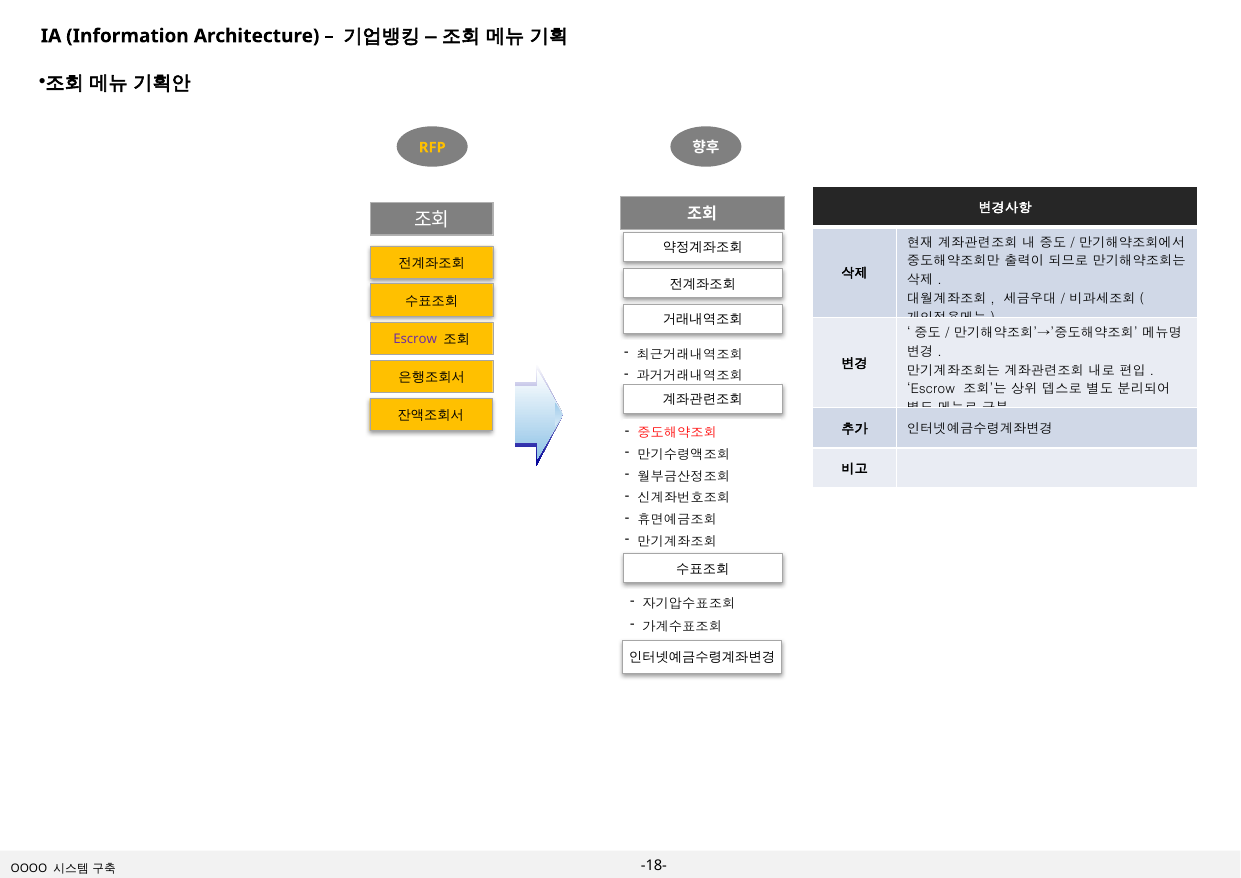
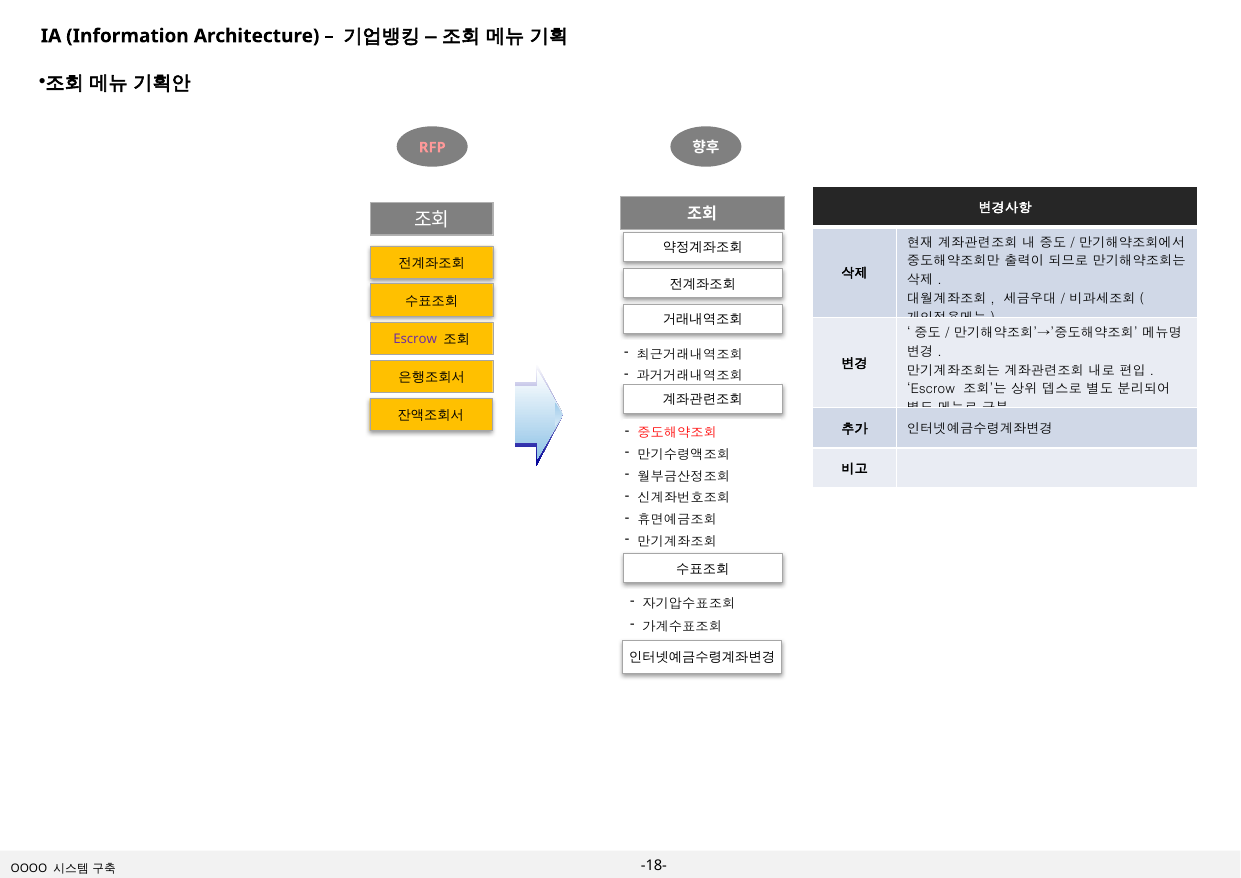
RFP colour: yellow -> pink (432, 147)
